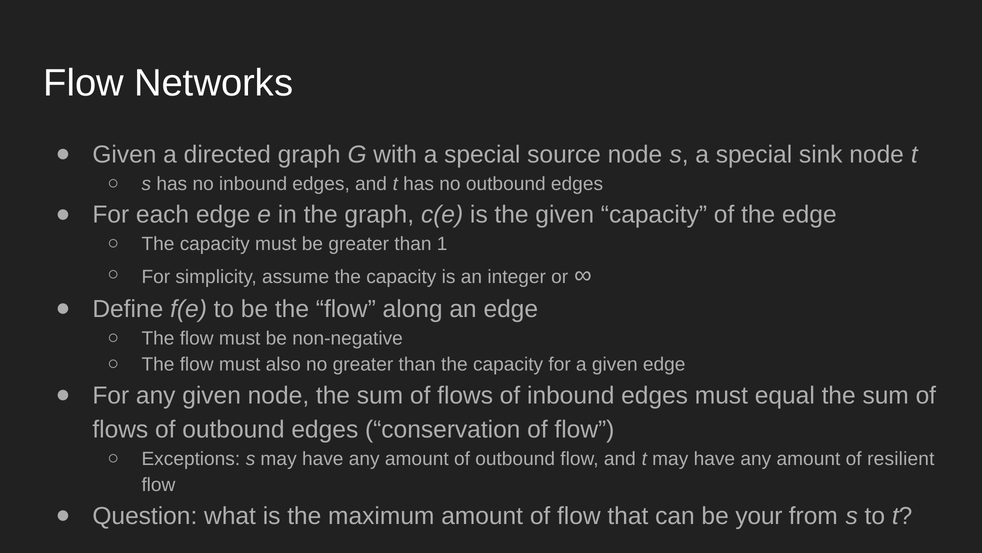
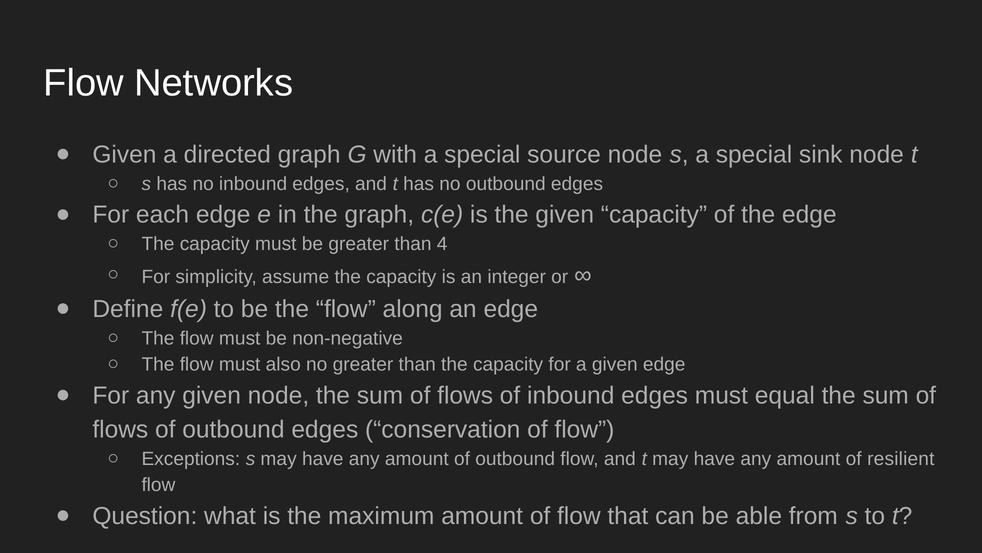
1: 1 -> 4 (442, 244)
your: your -> able (759, 516)
